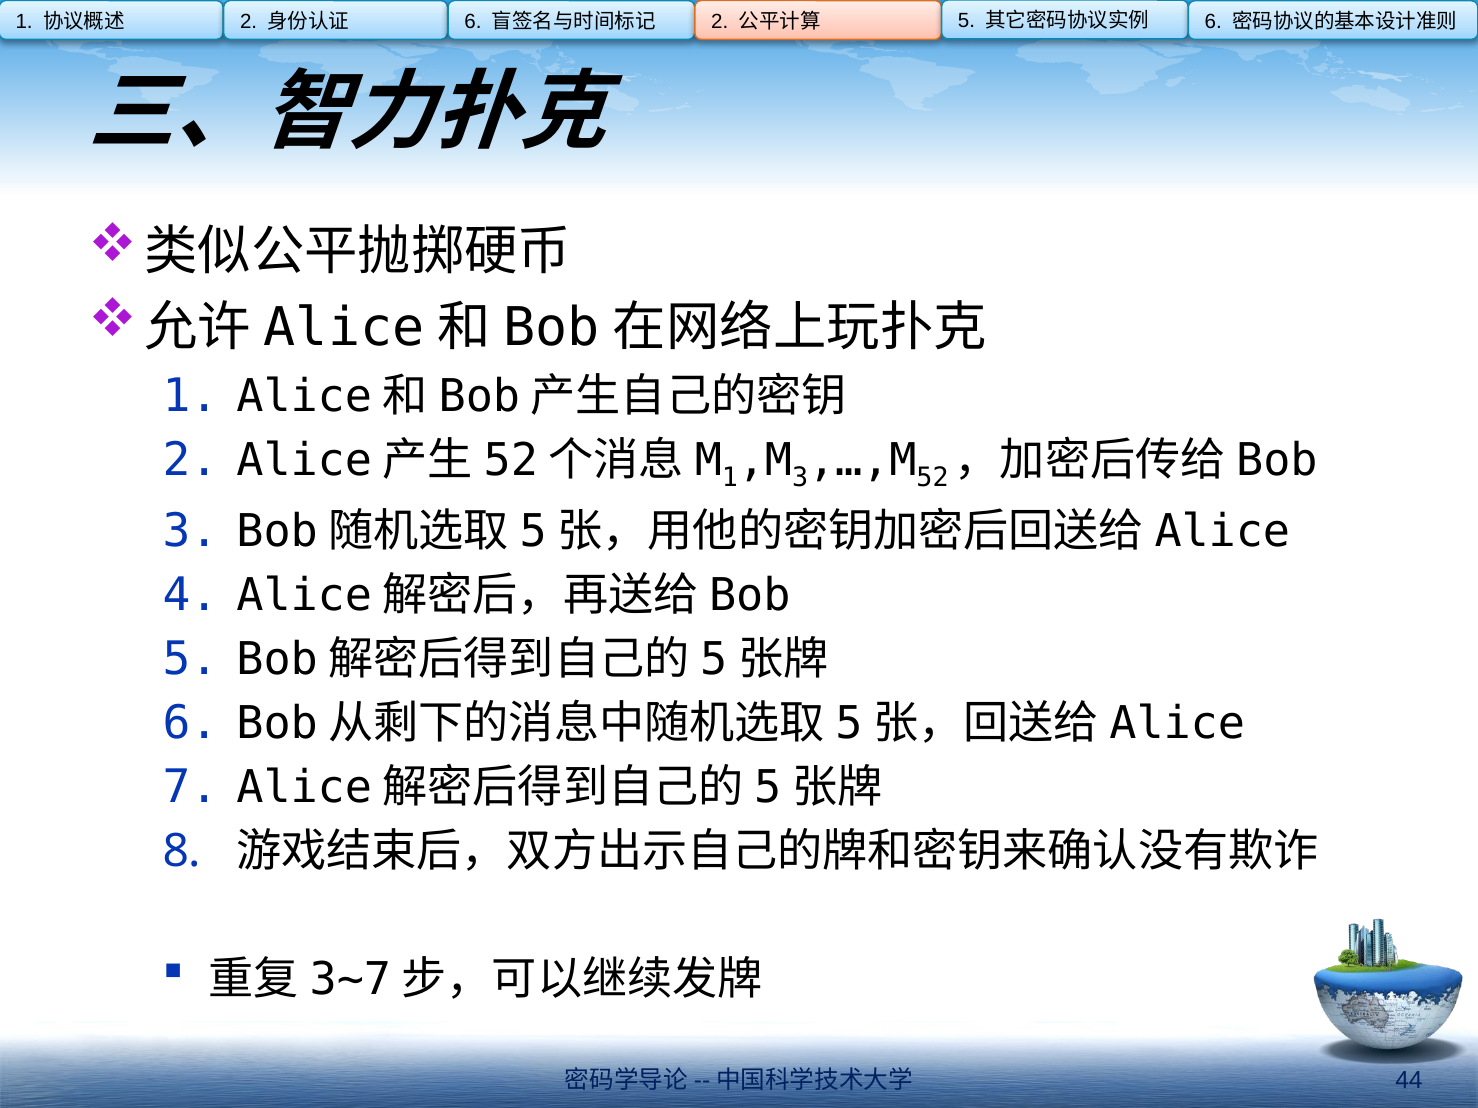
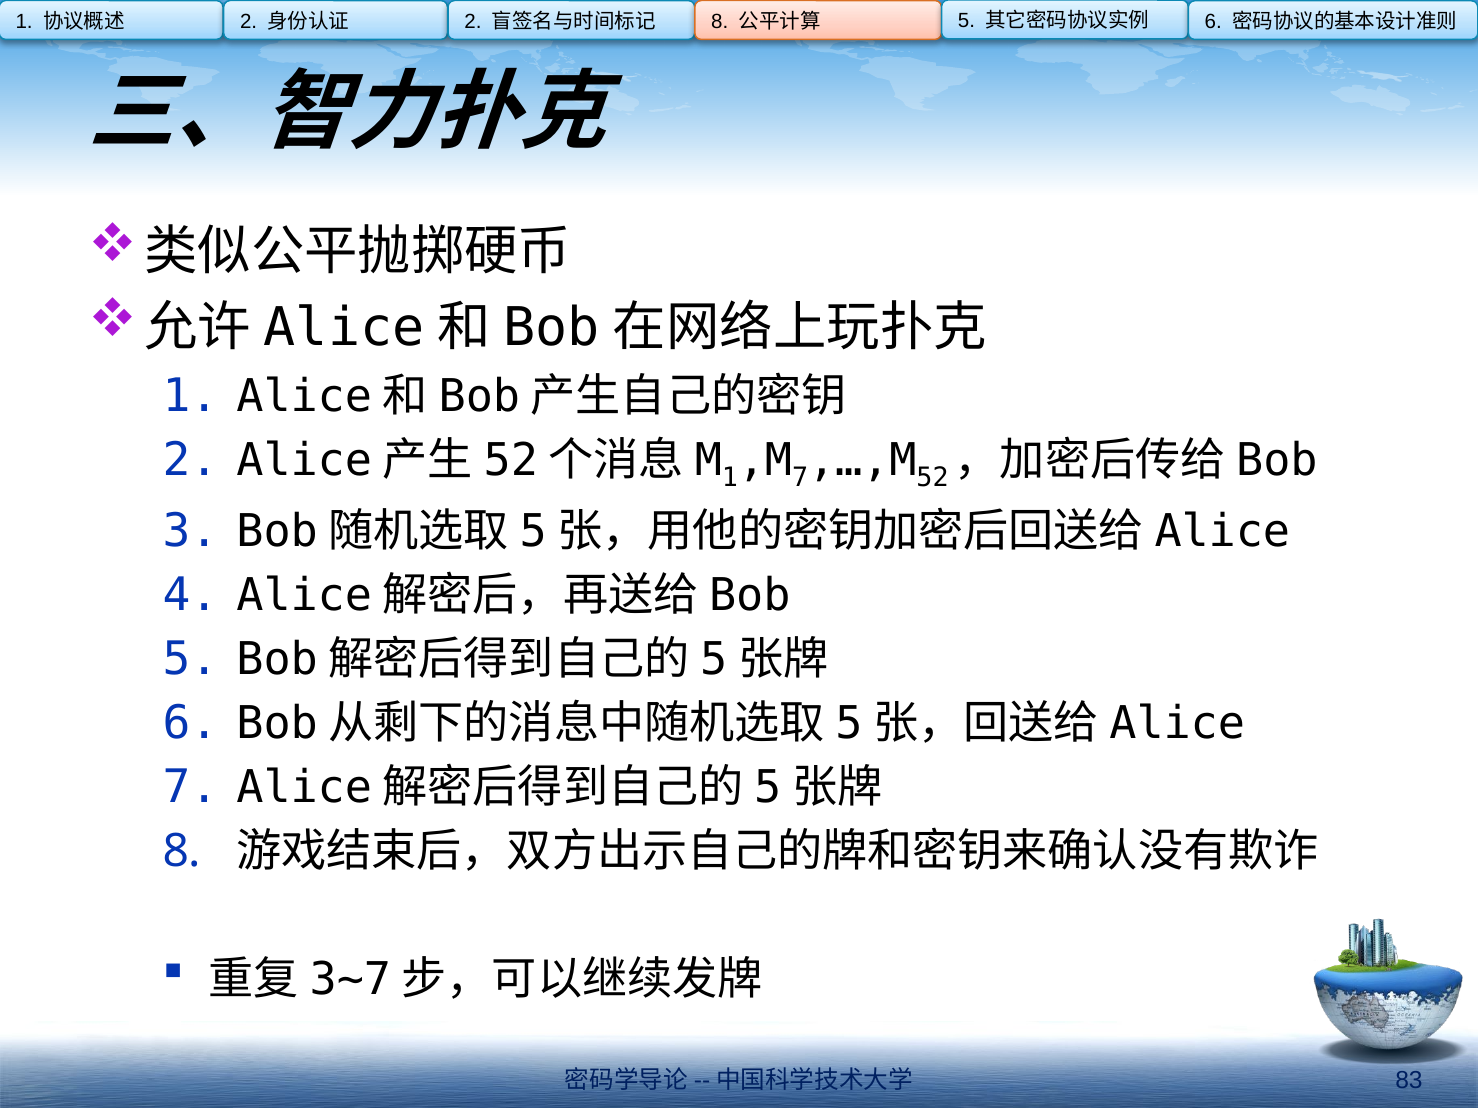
6: 6 -> 2 (473, 21)
2: 2 -> 8 (720, 21)
3: 3 -> 7 (800, 478)
44: 44 -> 83 (1409, 1081)
